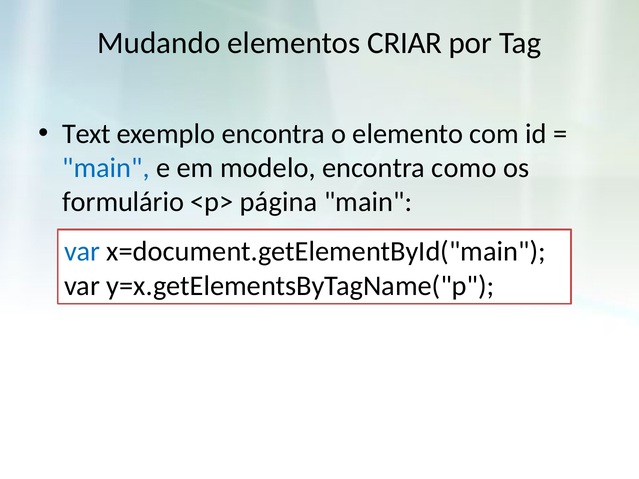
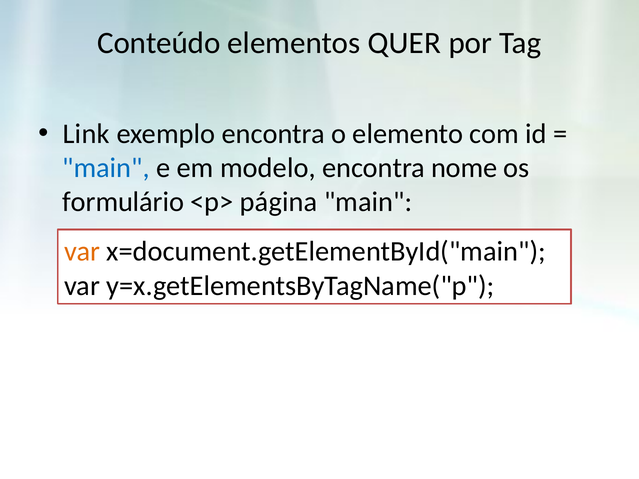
Mudando: Mudando -> Conteúdo (159, 43)
CRIAR: CRIAR -> QUER (404, 43)
Text: Text -> Link (86, 134)
como: como -> nome (464, 168)
var colour: blue -> orange (82, 252)
